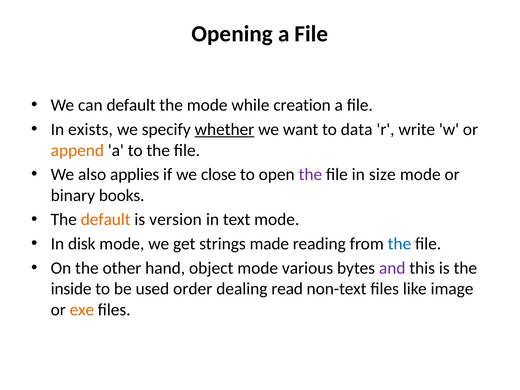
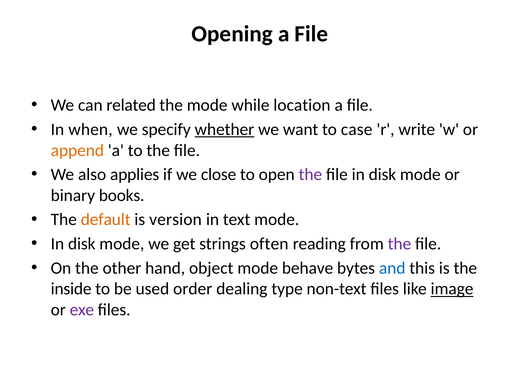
can default: default -> related (131, 105)
creation: creation -> location (302, 105)
exists: exists -> when (90, 129)
data: data -> case (357, 129)
file in size: size -> disk (382, 175)
made: made -> often (269, 244)
the colour: blue -> purple (399, 244)
various: various -> behave (308, 268)
and colour: purple -> blue (392, 268)
read: read -> type (287, 289)
image underline: none -> present (452, 289)
exe colour: orange -> purple (82, 310)
